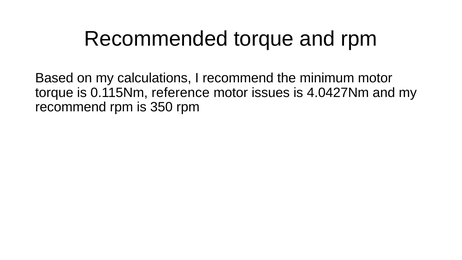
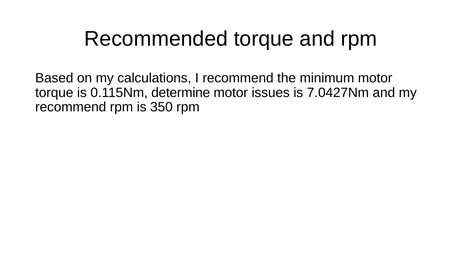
reference: reference -> determine (181, 93)
4.0427Nm: 4.0427Nm -> 7.0427Nm (338, 93)
